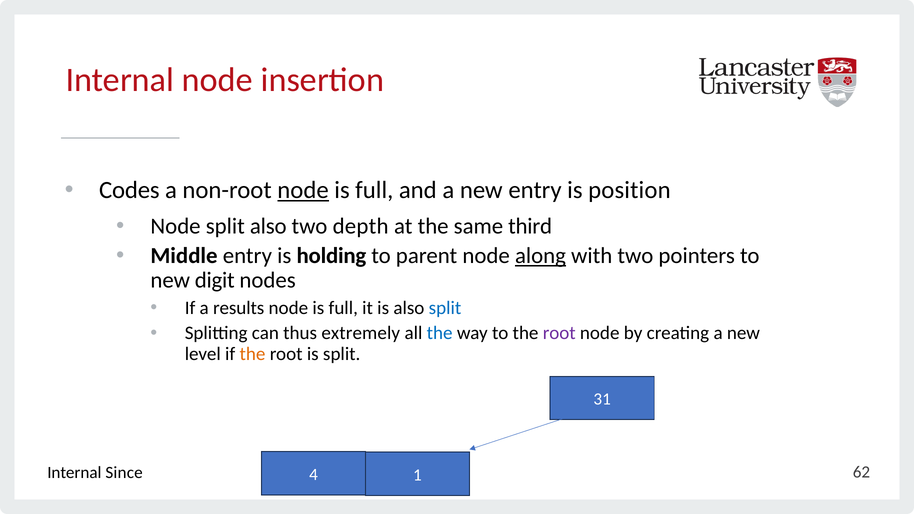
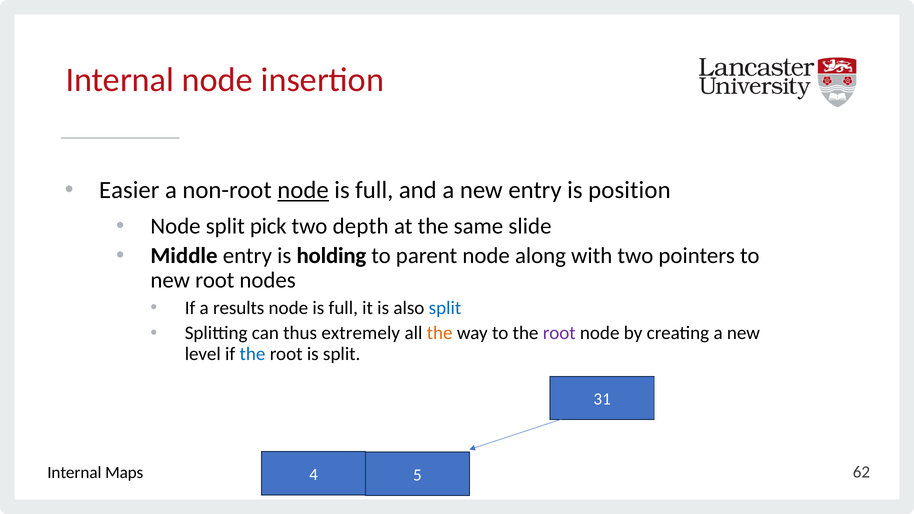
Codes: Codes -> Easier (129, 190)
split also: also -> pick (268, 226)
third: third -> slide (530, 226)
along underline: present -> none (540, 256)
new digit: digit -> root (215, 280)
the colour: blue -> orange (440, 333)
the colour: orange -> blue (253, 354)
Since: Since -> Maps (124, 473)
1: 1 -> 5 (417, 475)
